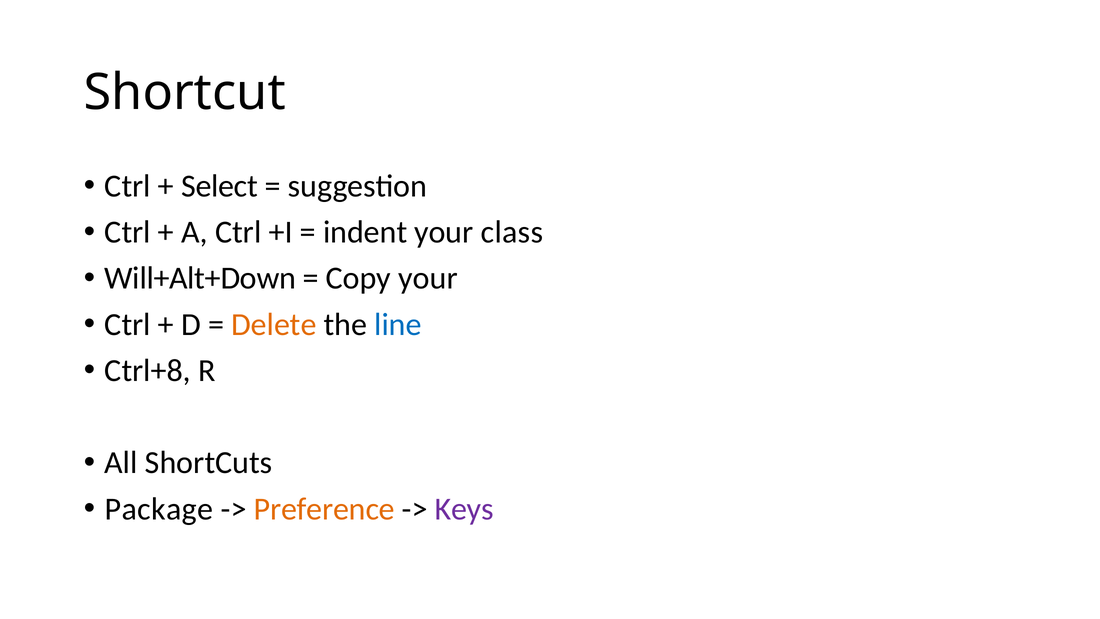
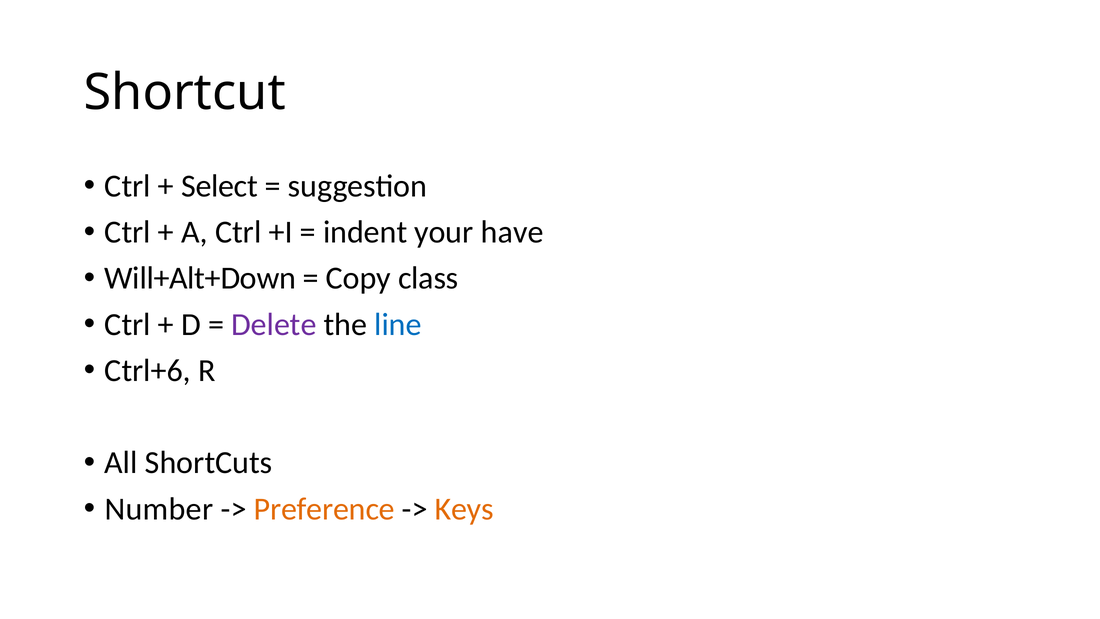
class: class -> have (512, 232)
Copy your: your -> class (428, 278)
Delete colour: orange -> purple (274, 324)
Ctrl+8: Ctrl+8 -> Ctrl+6 (148, 370)
Package: Package -> Number (159, 509)
Keys colour: purple -> orange (464, 509)
